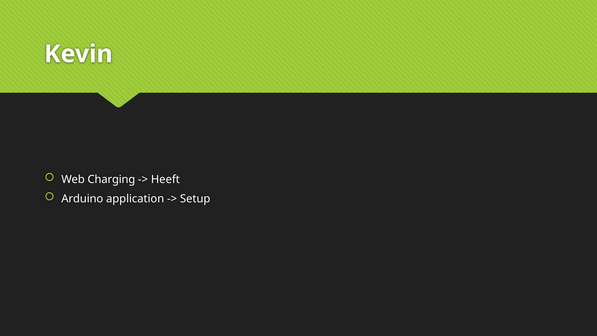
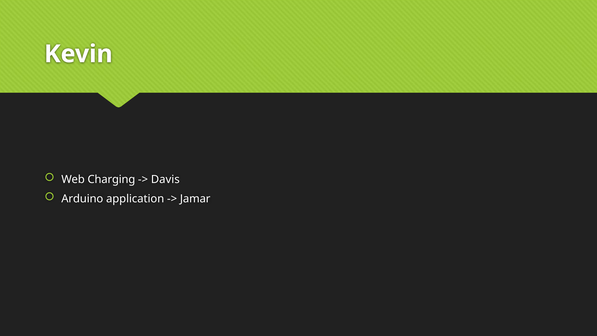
Heeft: Heeft -> Davis (165, 179)
Setup: Setup -> Jamar (195, 199)
